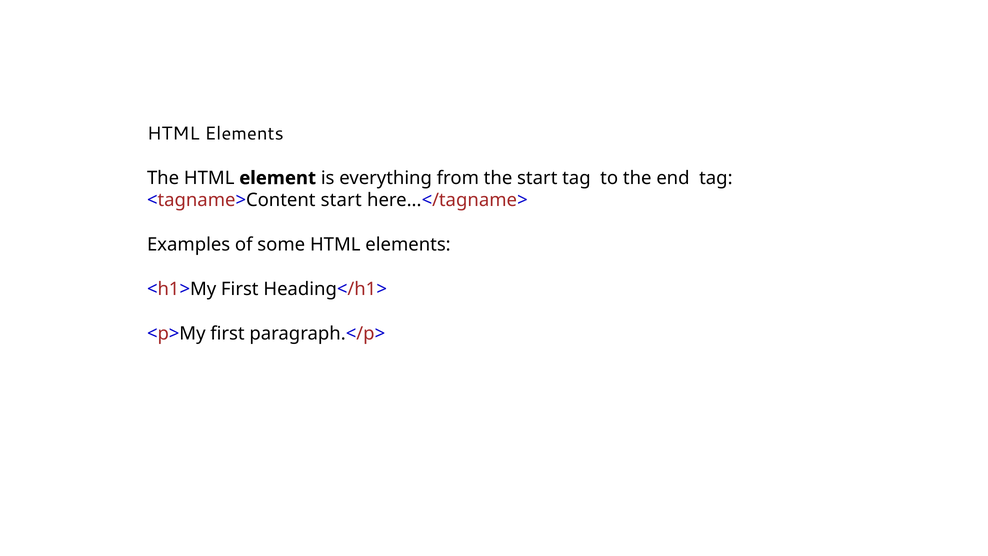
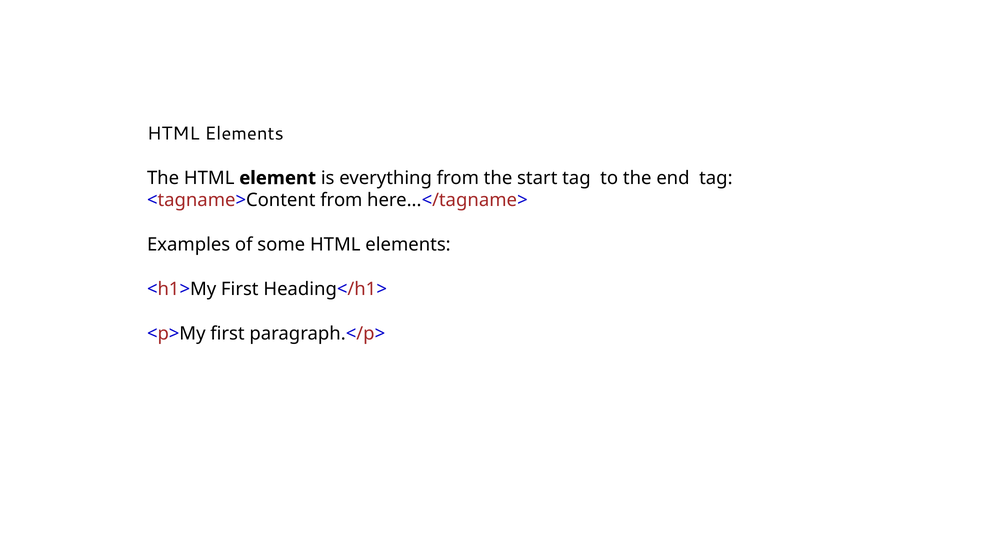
<tagname>Content start: start -> from (341, 200)
